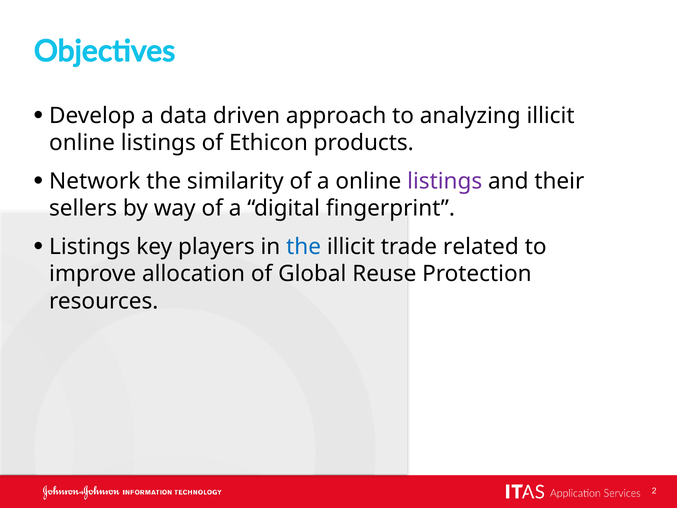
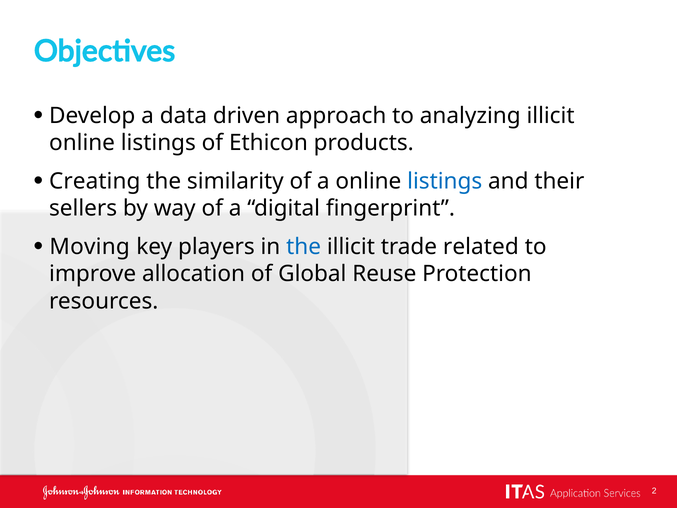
Network: Network -> Creating (95, 181)
listings colour: purple -> blue (445, 181)
Listings: Listings -> Moving (90, 247)
